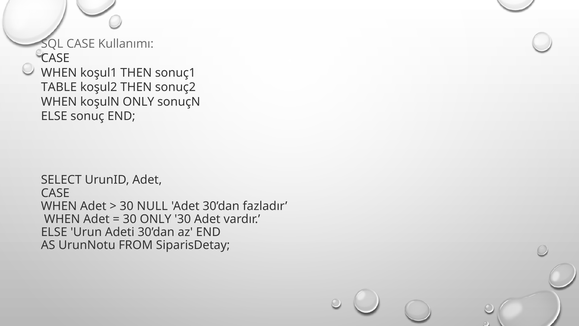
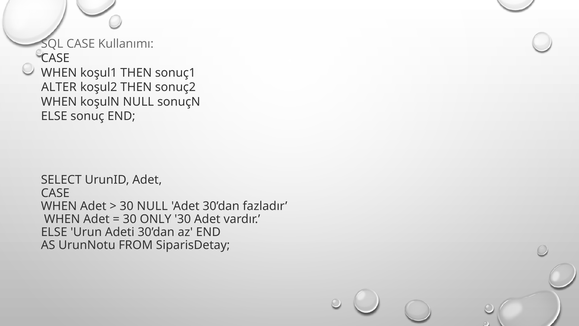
TABLE: TABLE -> ALTER (59, 87)
koşulN ONLY: ONLY -> NULL (138, 102)
